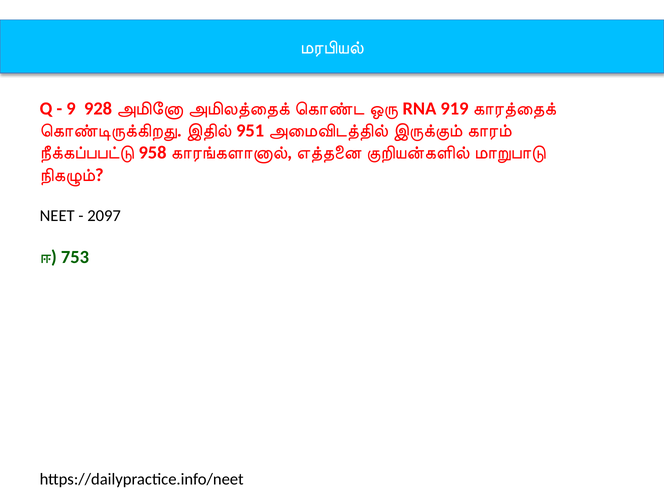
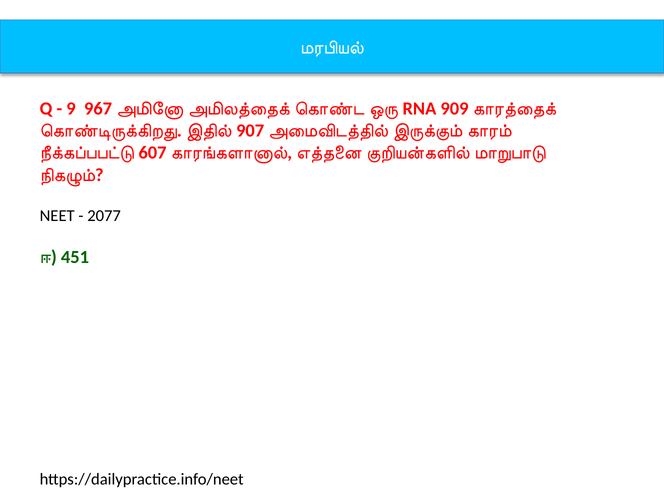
928: 928 -> 967 (98, 109)
919: 919 -> 909 (454, 109)
951: 951 -> 907 (250, 131)
958: 958 -> 607 (153, 153)
2097: 2097 -> 2077 (104, 216)
753: 753 -> 451 (75, 257)
